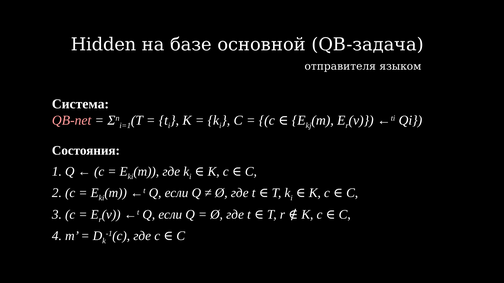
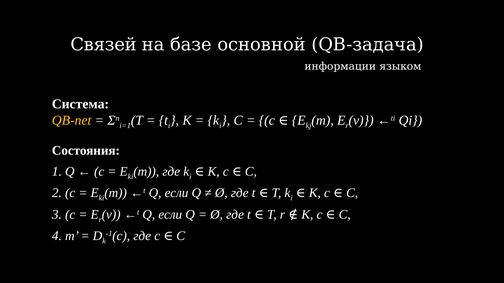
Hidden: Hidden -> Связей (104, 45)
отправителя: отправителя -> информации (340, 67)
QB-net colour: pink -> yellow (72, 121)
